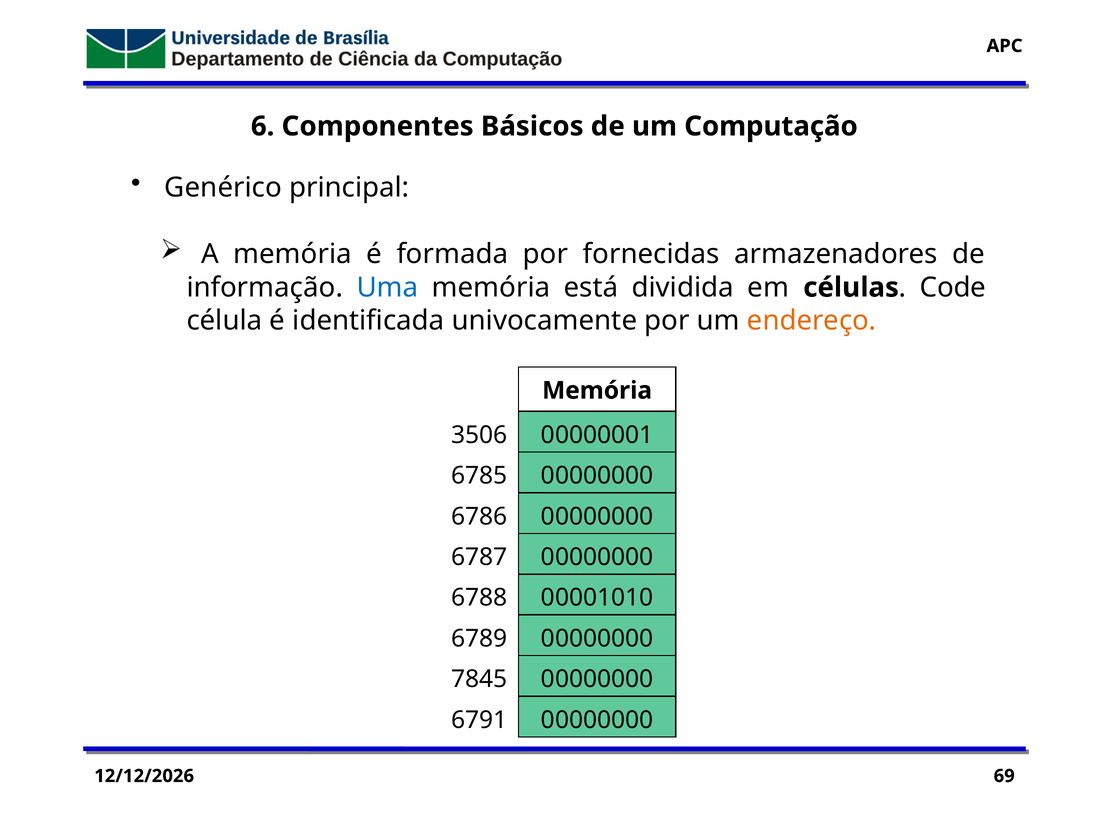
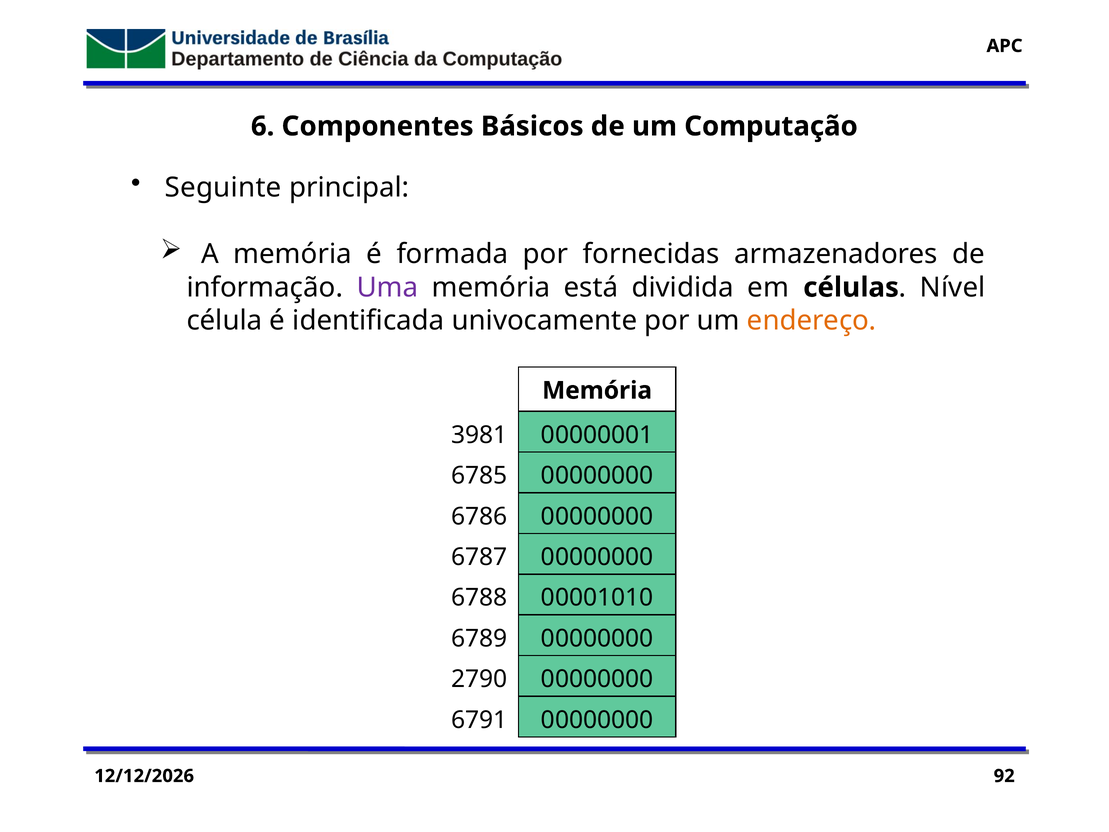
Genérico: Genérico -> Seguinte (223, 188)
Uma colour: blue -> purple (387, 287)
Code: Code -> Nível (953, 287)
3506: 3506 -> 3981 (479, 435)
7845: 7845 -> 2790 (479, 679)
69: 69 -> 92 (1004, 776)
